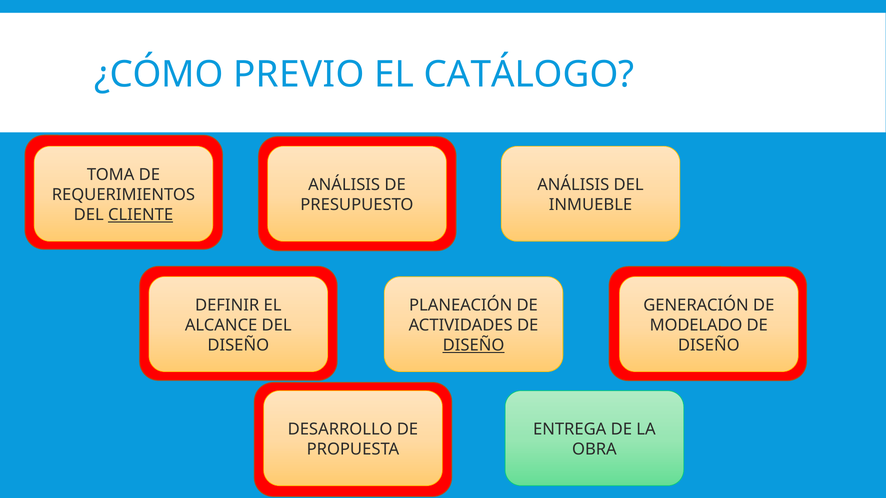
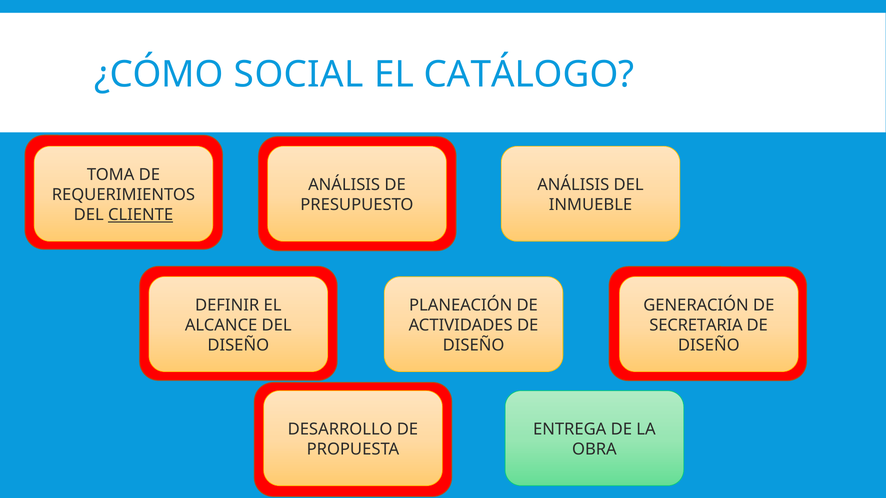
PREVIO: PREVIO -> SOCIAL (299, 75)
MODELADO: MODELADO -> SECRETARIA (696, 326)
DISEÑO underline: present -> none (474, 345)
